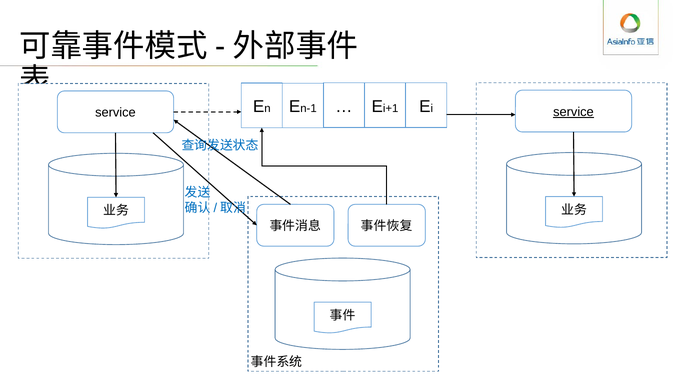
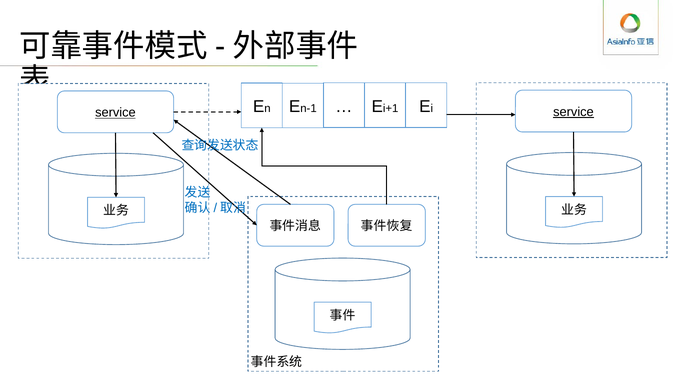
service underline: none -> present (115, 113)
